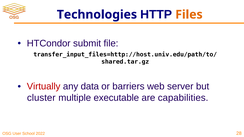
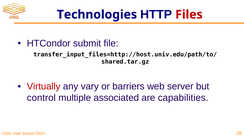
Files colour: orange -> red (189, 15)
data: data -> vary (90, 87)
cluster: cluster -> control (41, 98)
executable: executable -> associated (116, 98)
